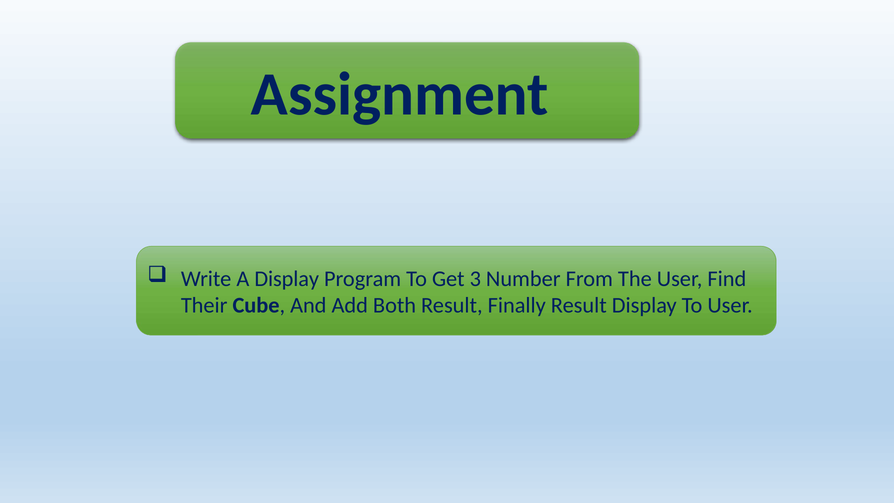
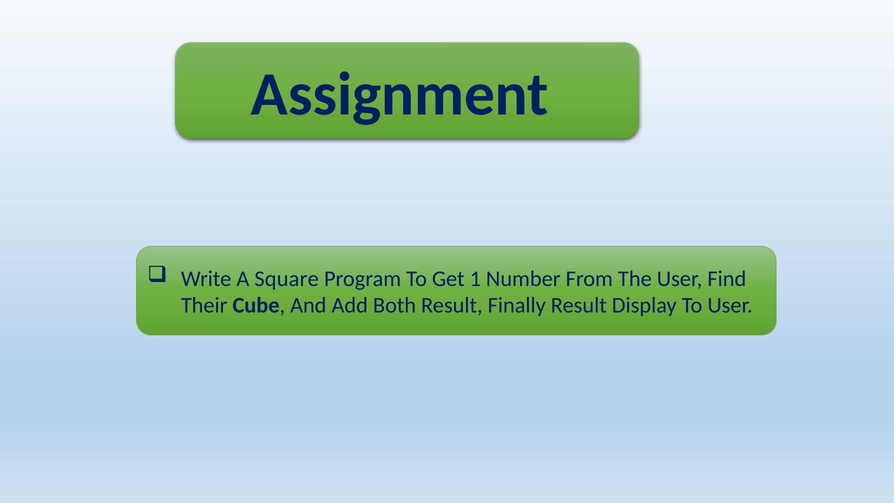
A Display: Display -> Square (287, 279)
3: 3 -> 1 (475, 279)
